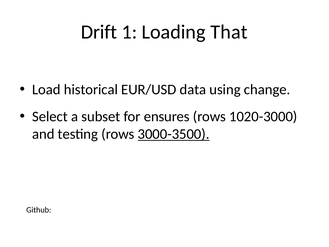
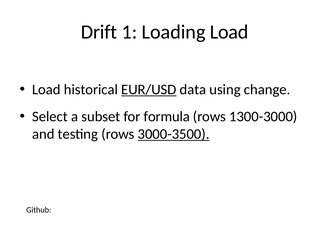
Loading That: That -> Load (229, 32)
EUR/USD underline: none -> present (149, 89)
ensures: ensures -> formula (167, 116)
1020-3000: 1020-3000 -> 1300-3000 (263, 116)
